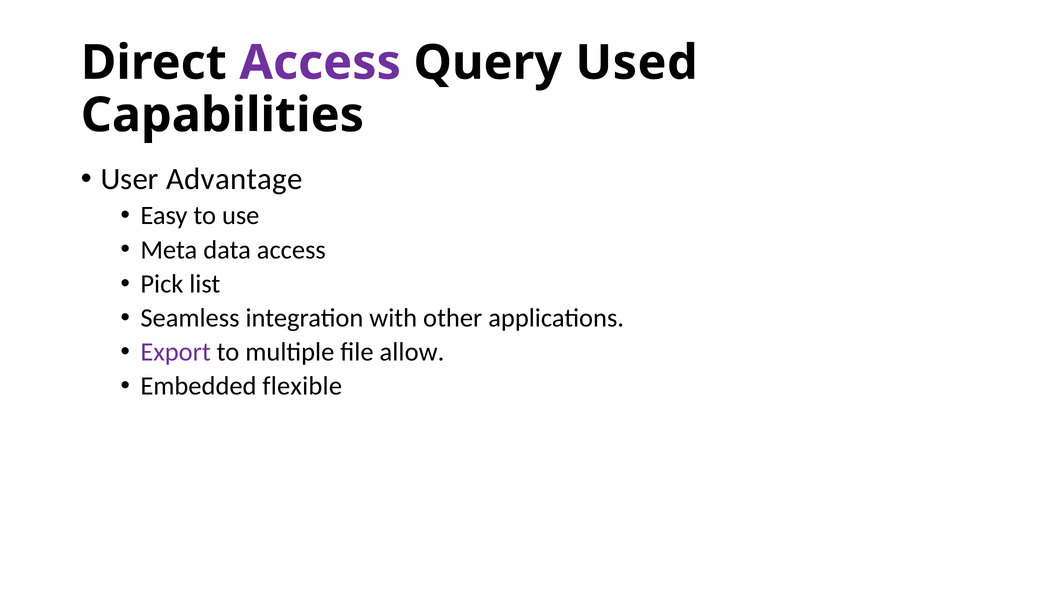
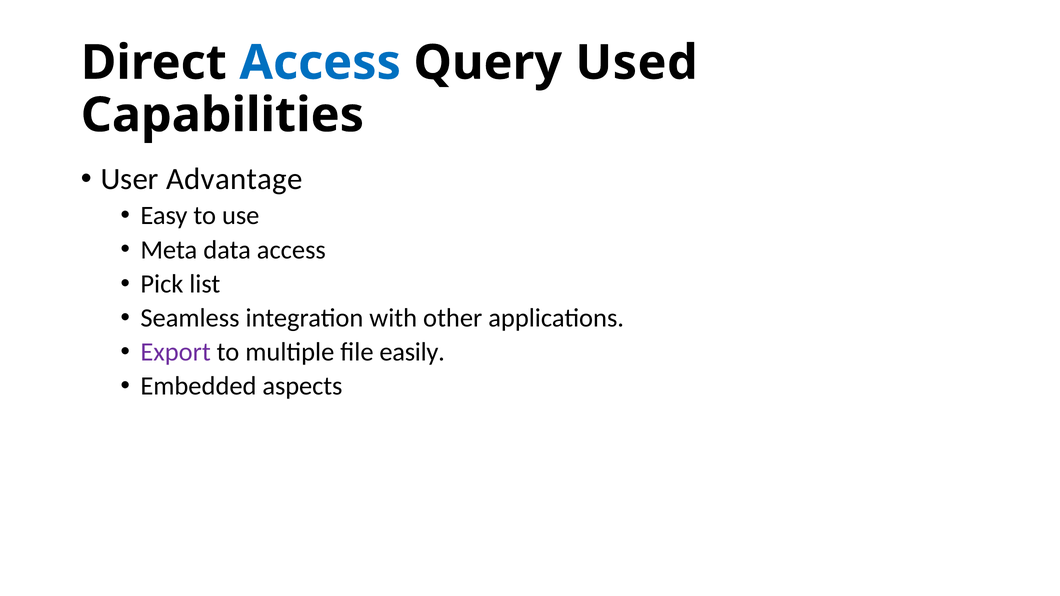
Access colour: purple -> blue (320, 63)
allow: allow -> easily (412, 352)
flexible: flexible -> aspects (302, 386)
